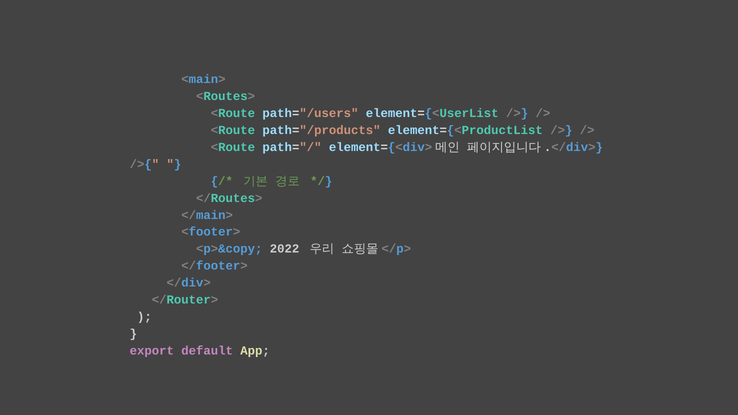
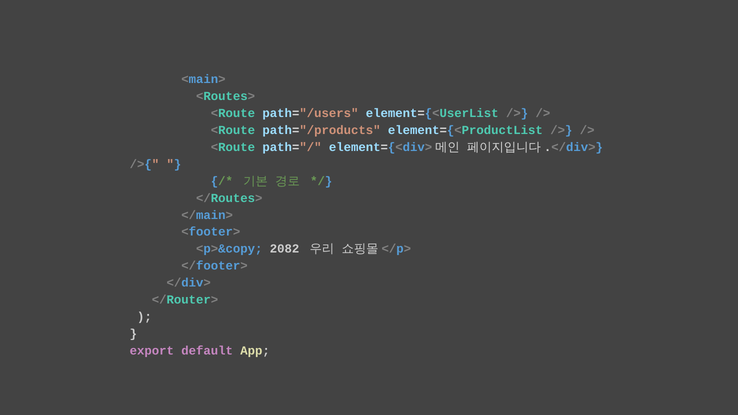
2022: 2022 -> 2082 (285, 249)
